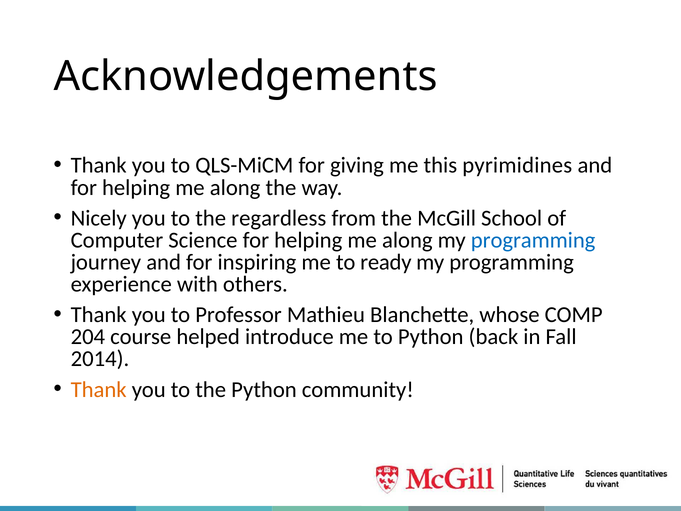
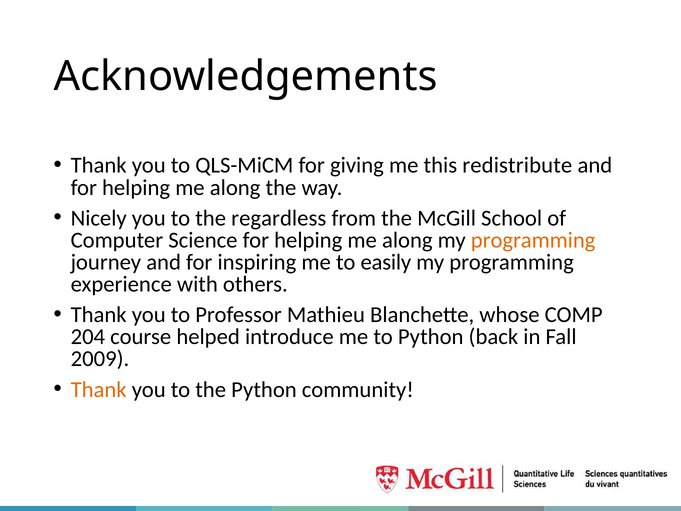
pyrimidines: pyrimidines -> redistribute (517, 165)
programming colour: blue -> orange (533, 240)
ready: ready -> easily (386, 262)
2014: 2014 -> 2009 (100, 359)
